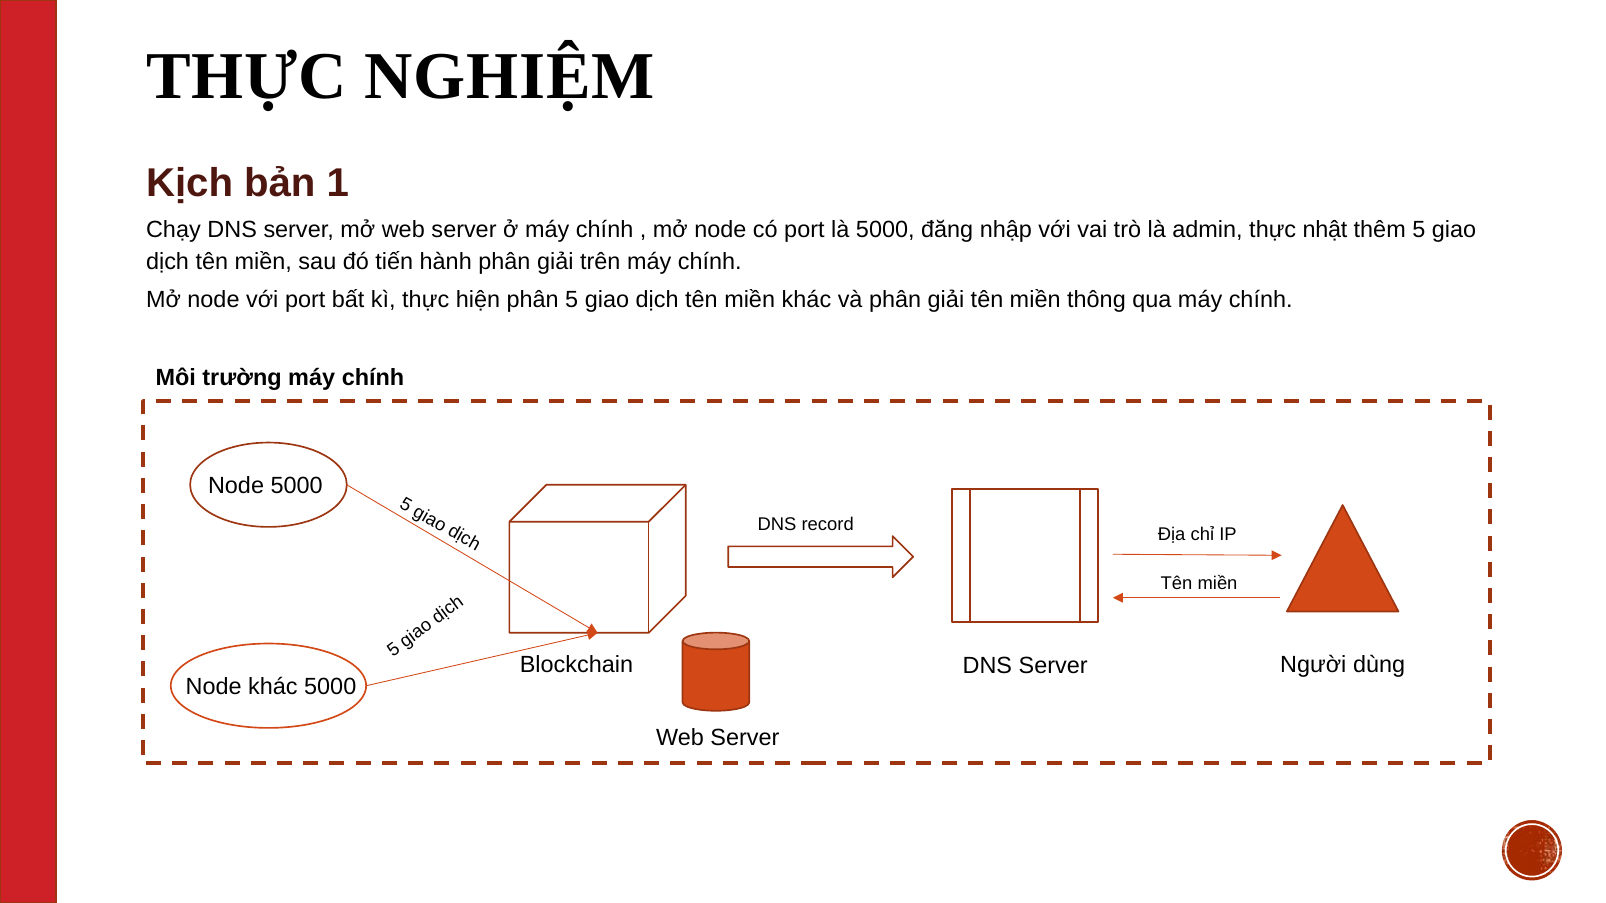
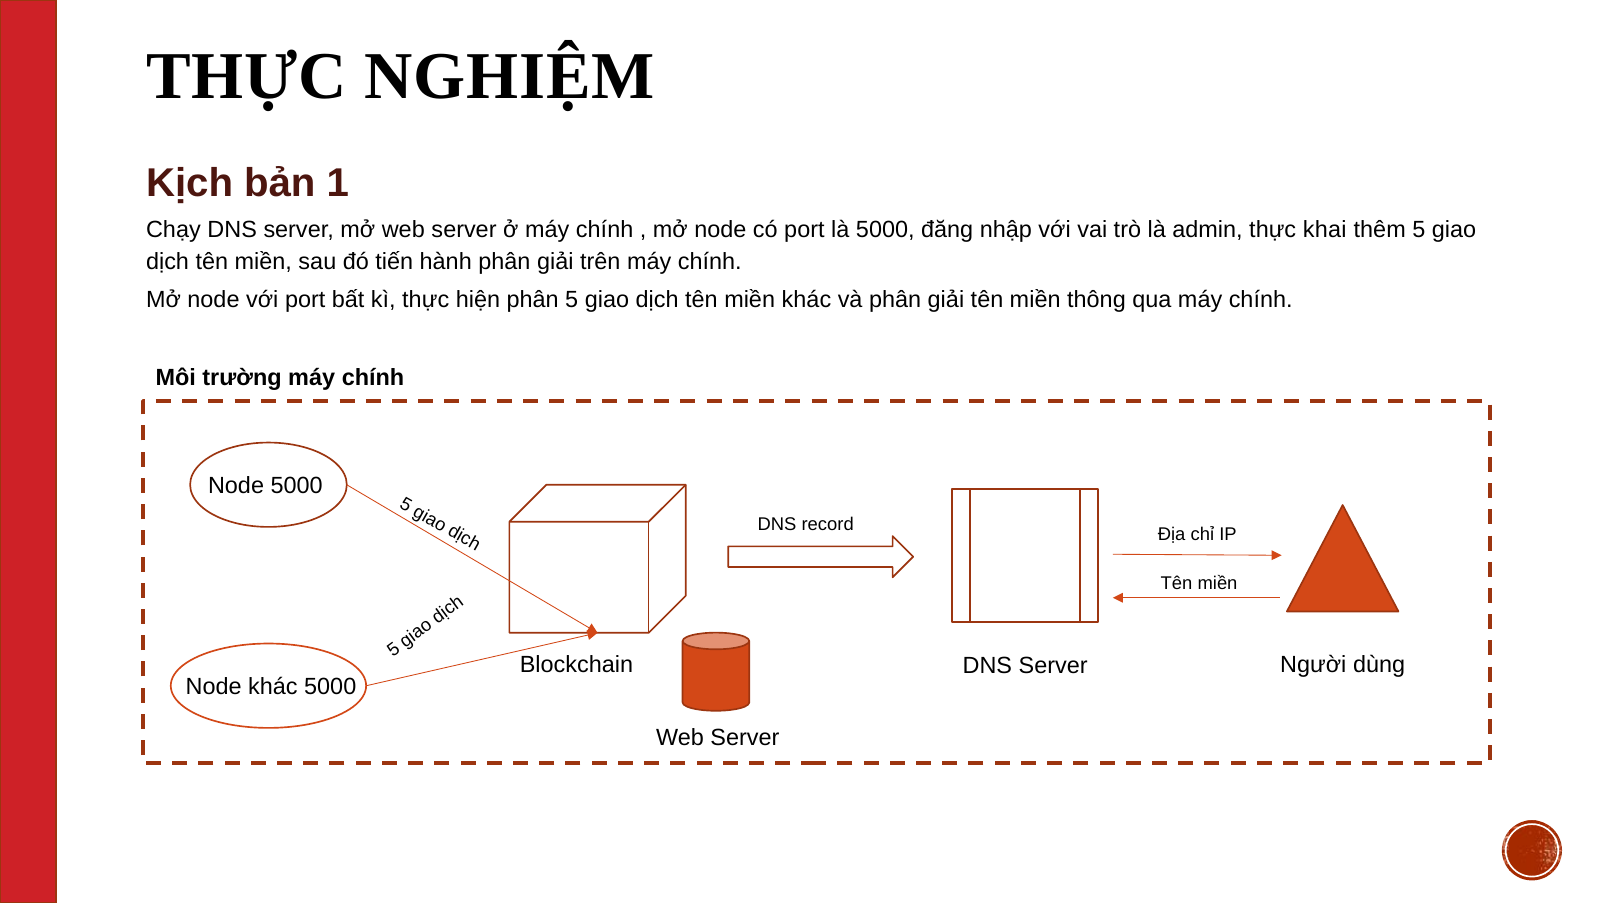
nhật: nhật -> khai (1325, 230)
